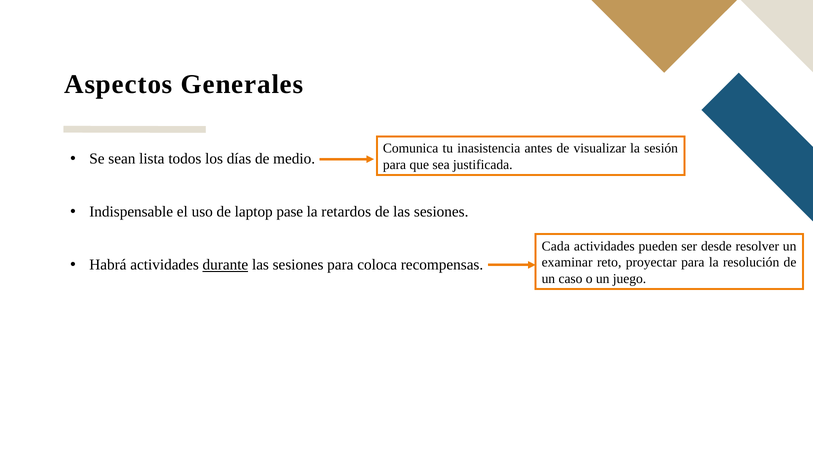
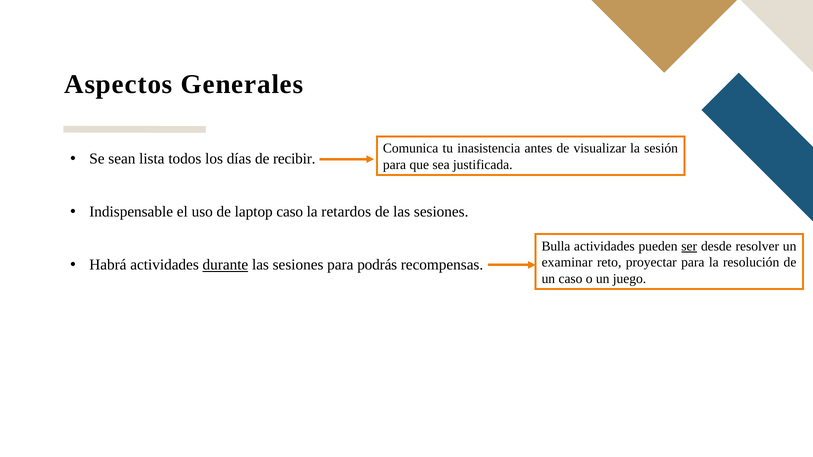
medio: medio -> recibir (294, 159)
laptop pase: pase -> caso (290, 212)
Cada: Cada -> Bulla (556, 246)
ser underline: none -> present (689, 246)
coloca: coloca -> podrás (377, 265)
